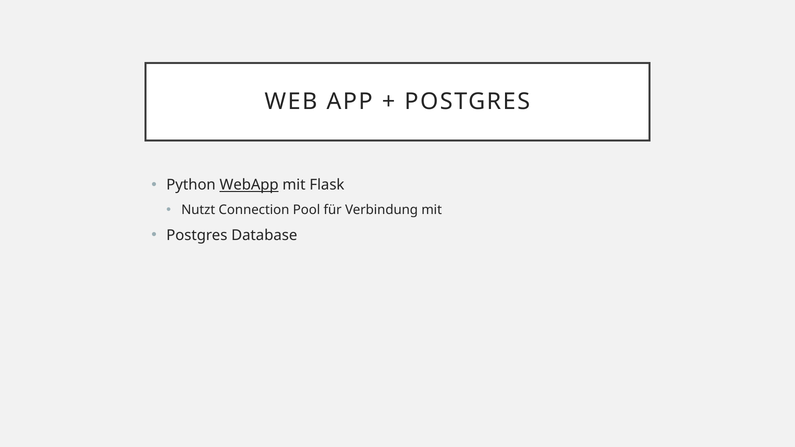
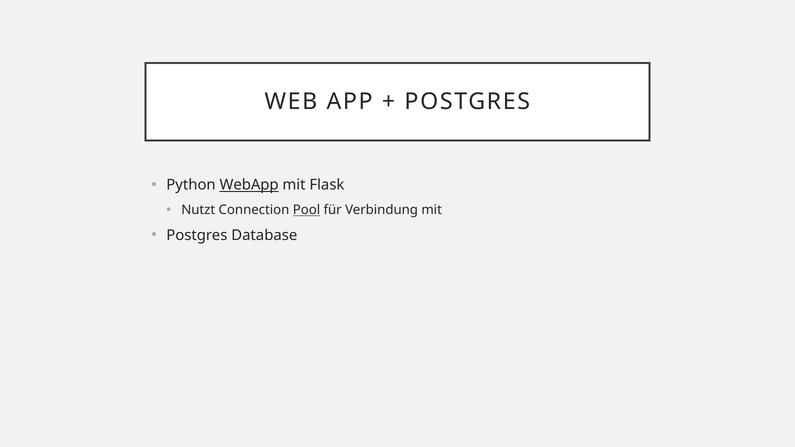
Pool underline: none -> present (306, 210)
